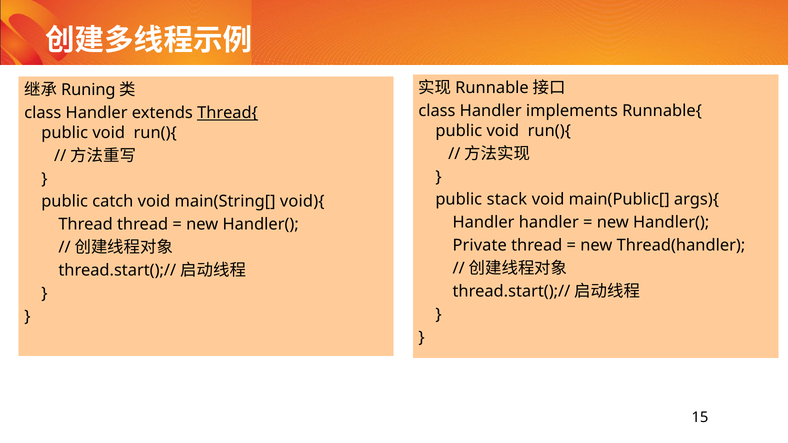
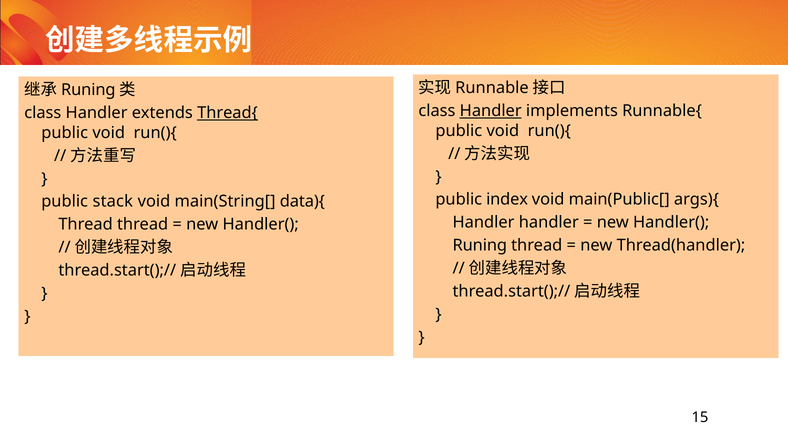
Handler underline: none -> present (491, 111)
stack: stack -> index (507, 200)
catch: catch -> stack (113, 202)
void){: void){ -> data){ (302, 202)
Private: Private -> Runing (480, 246)
